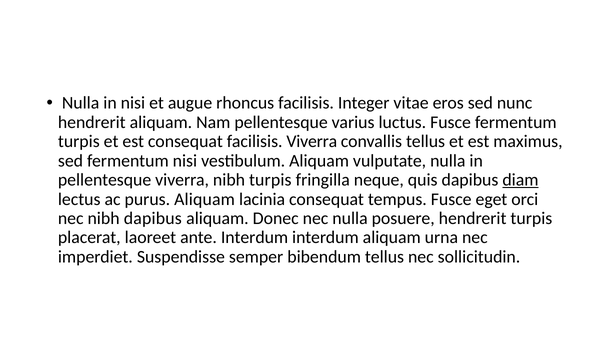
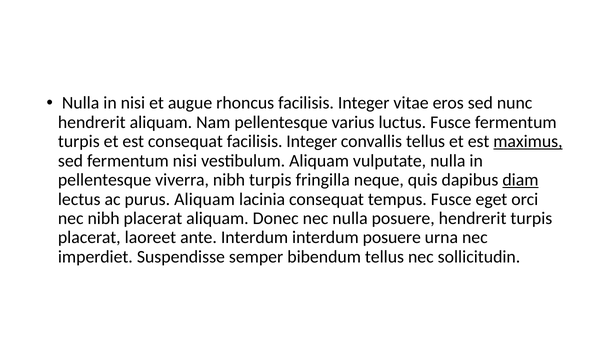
consequat facilisis Viverra: Viverra -> Integer (312, 142)
maximus underline: none -> present (528, 142)
nibh dapibus: dapibus -> placerat (153, 218)
interdum aliquam: aliquam -> posuere (392, 238)
